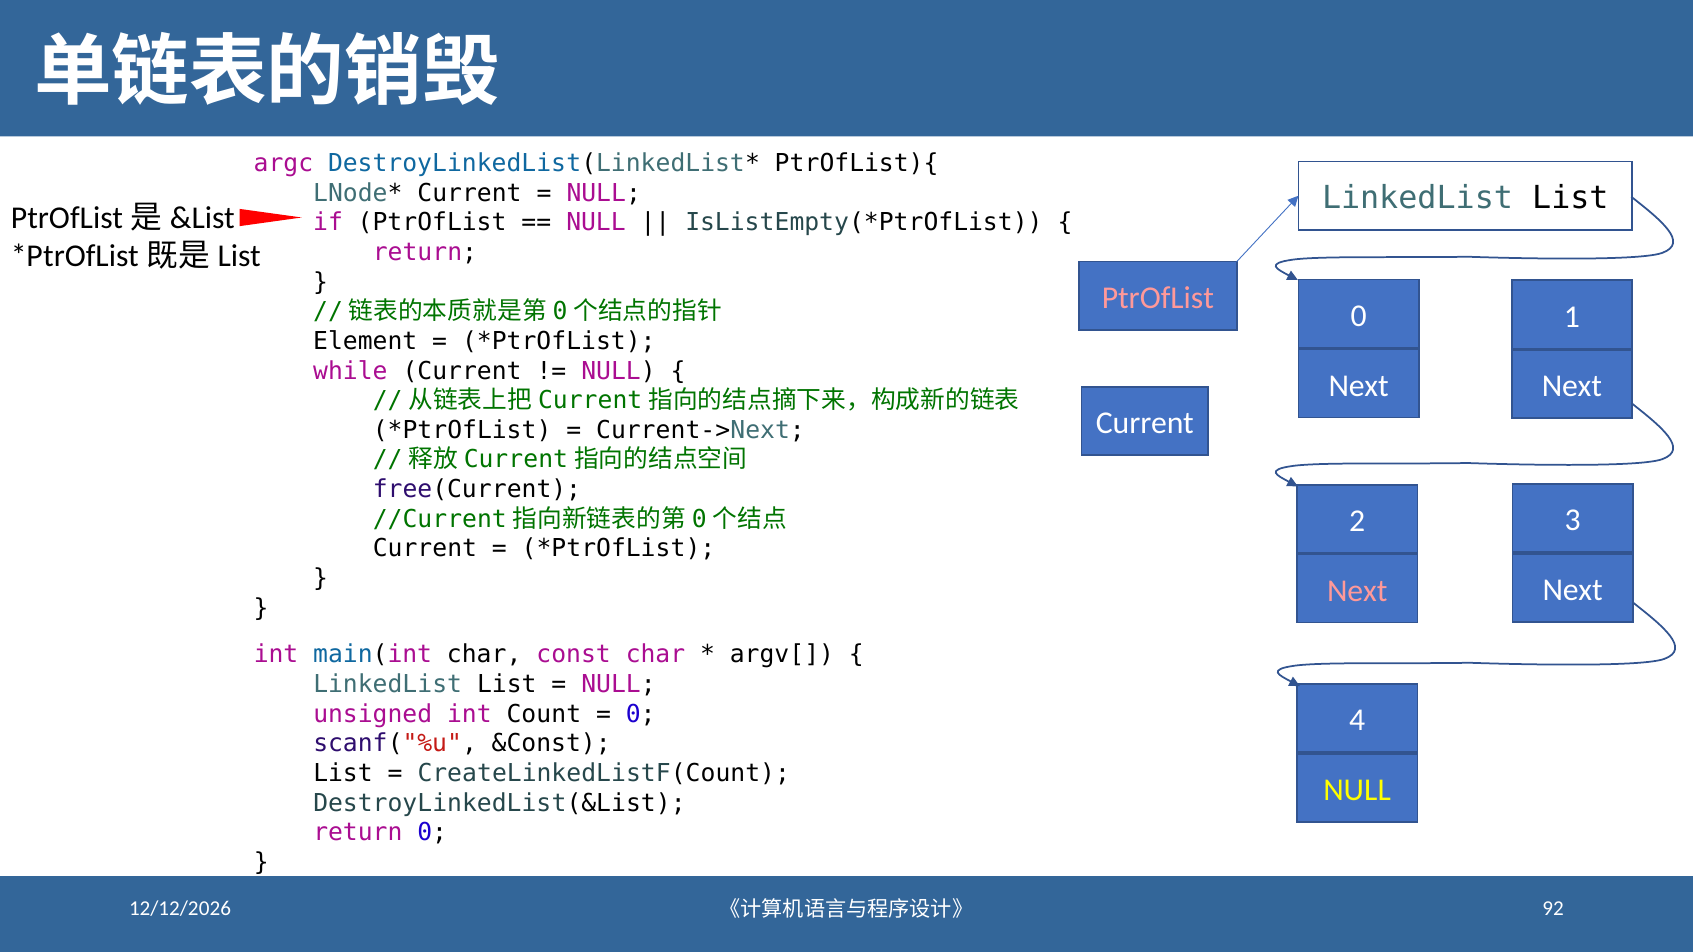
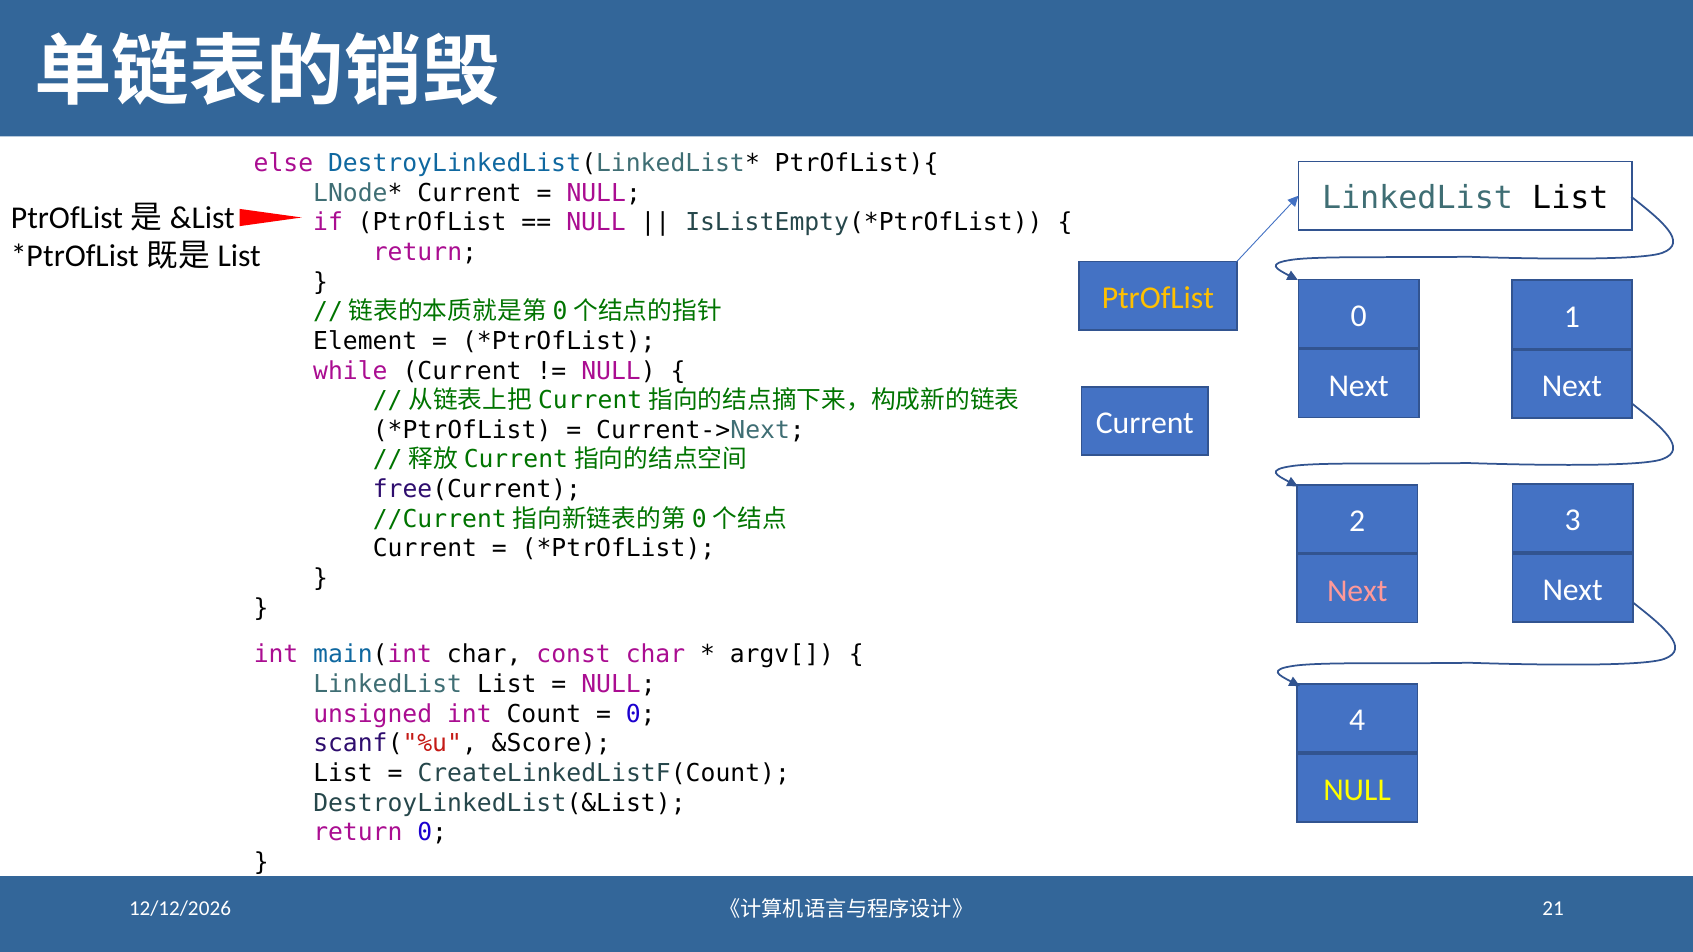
argc: argc -> else (283, 164)
PtrOfList colour: pink -> yellow (1158, 298)
&Const: &Const -> &Score (551, 744)
92: 92 -> 21 (1553, 909)
